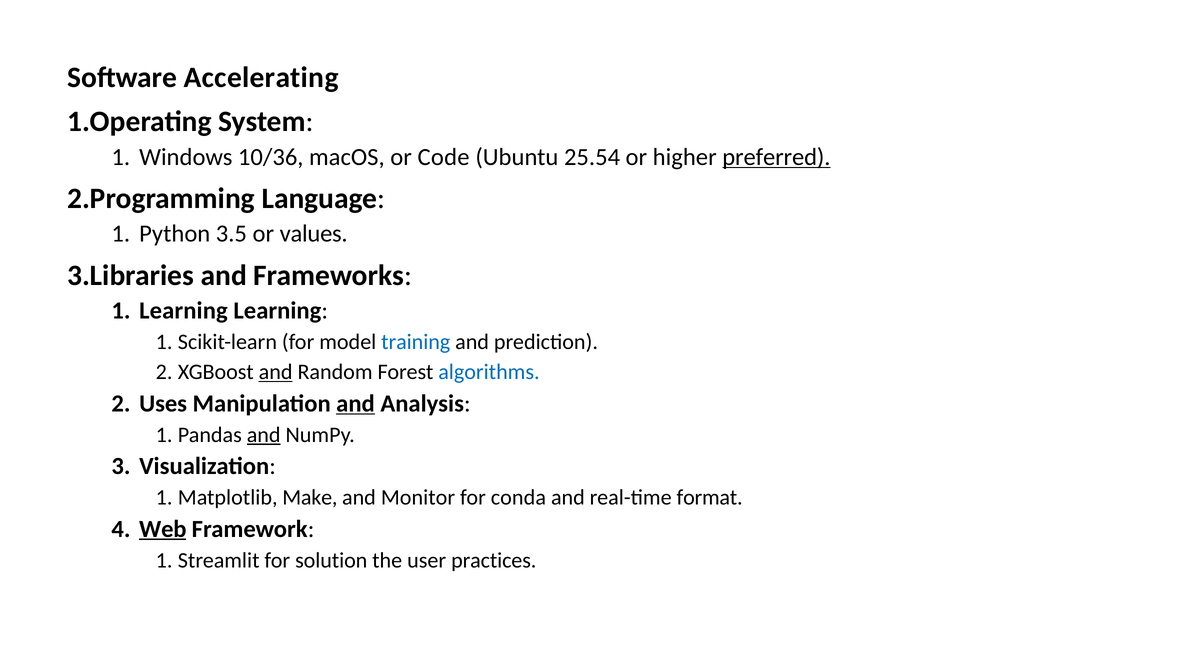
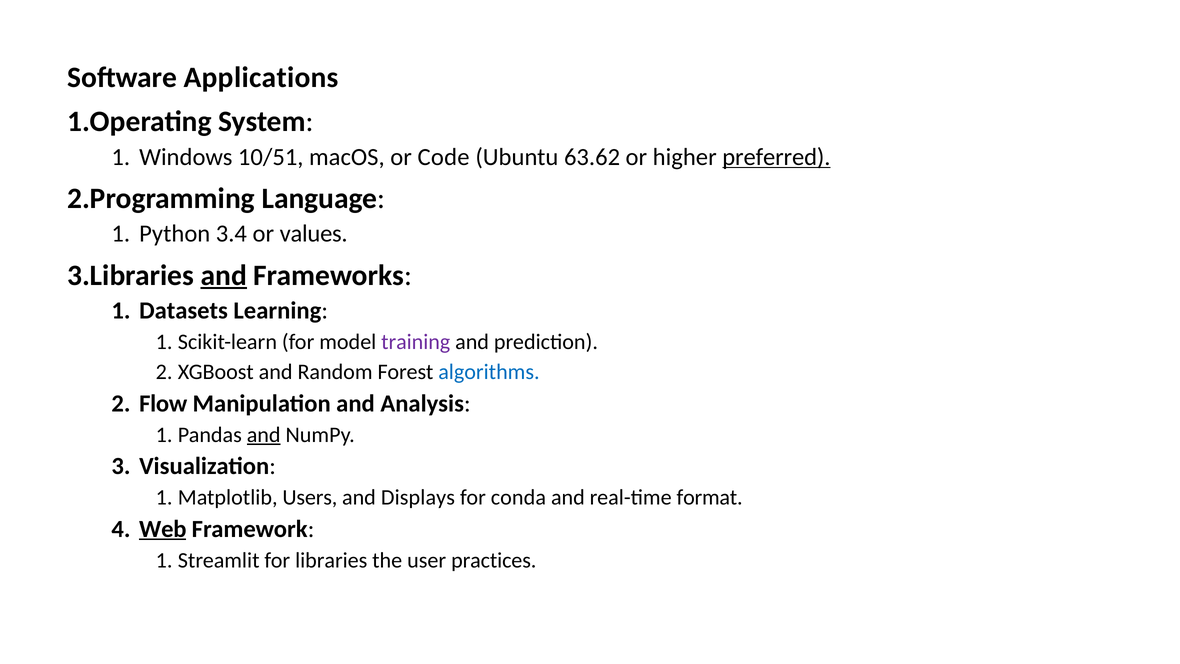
Accelerating: Accelerating -> Applications (261, 77)
10/36: 10/36 -> 10/51 (271, 157)
25.54: 25.54 -> 63.62 (592, 157)
3.5: 3.5 -> 3.4 (231, 234)
and underline: none -> present (224, 275)
Learning: Learning -> Datasets (184, 311)
training colour: blue -> purple (416, 342)
and underline: present -> none (276, 372)
Uses: Uses -> Flow (163, 403)
and underline: present -> none (356, 403)
Make: Make -> Users (310, 497)
Monitor: Monitor -> Displays (418, 497)
solution: solution -> libraries (331, 560)
